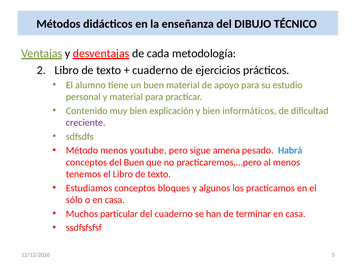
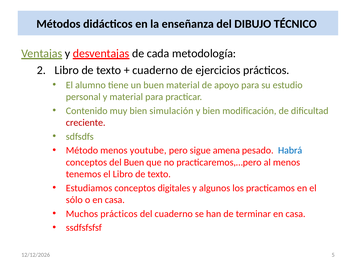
explicación: explicación -> simulación (171, 111)
informáticos: informáticos -> modificación (249, 111)
creciente colour: purple -> red (86, 123)
bloques: bloques -> digitales (174, 188)
Muchos particular: particular -> prácticos (119, 214)
